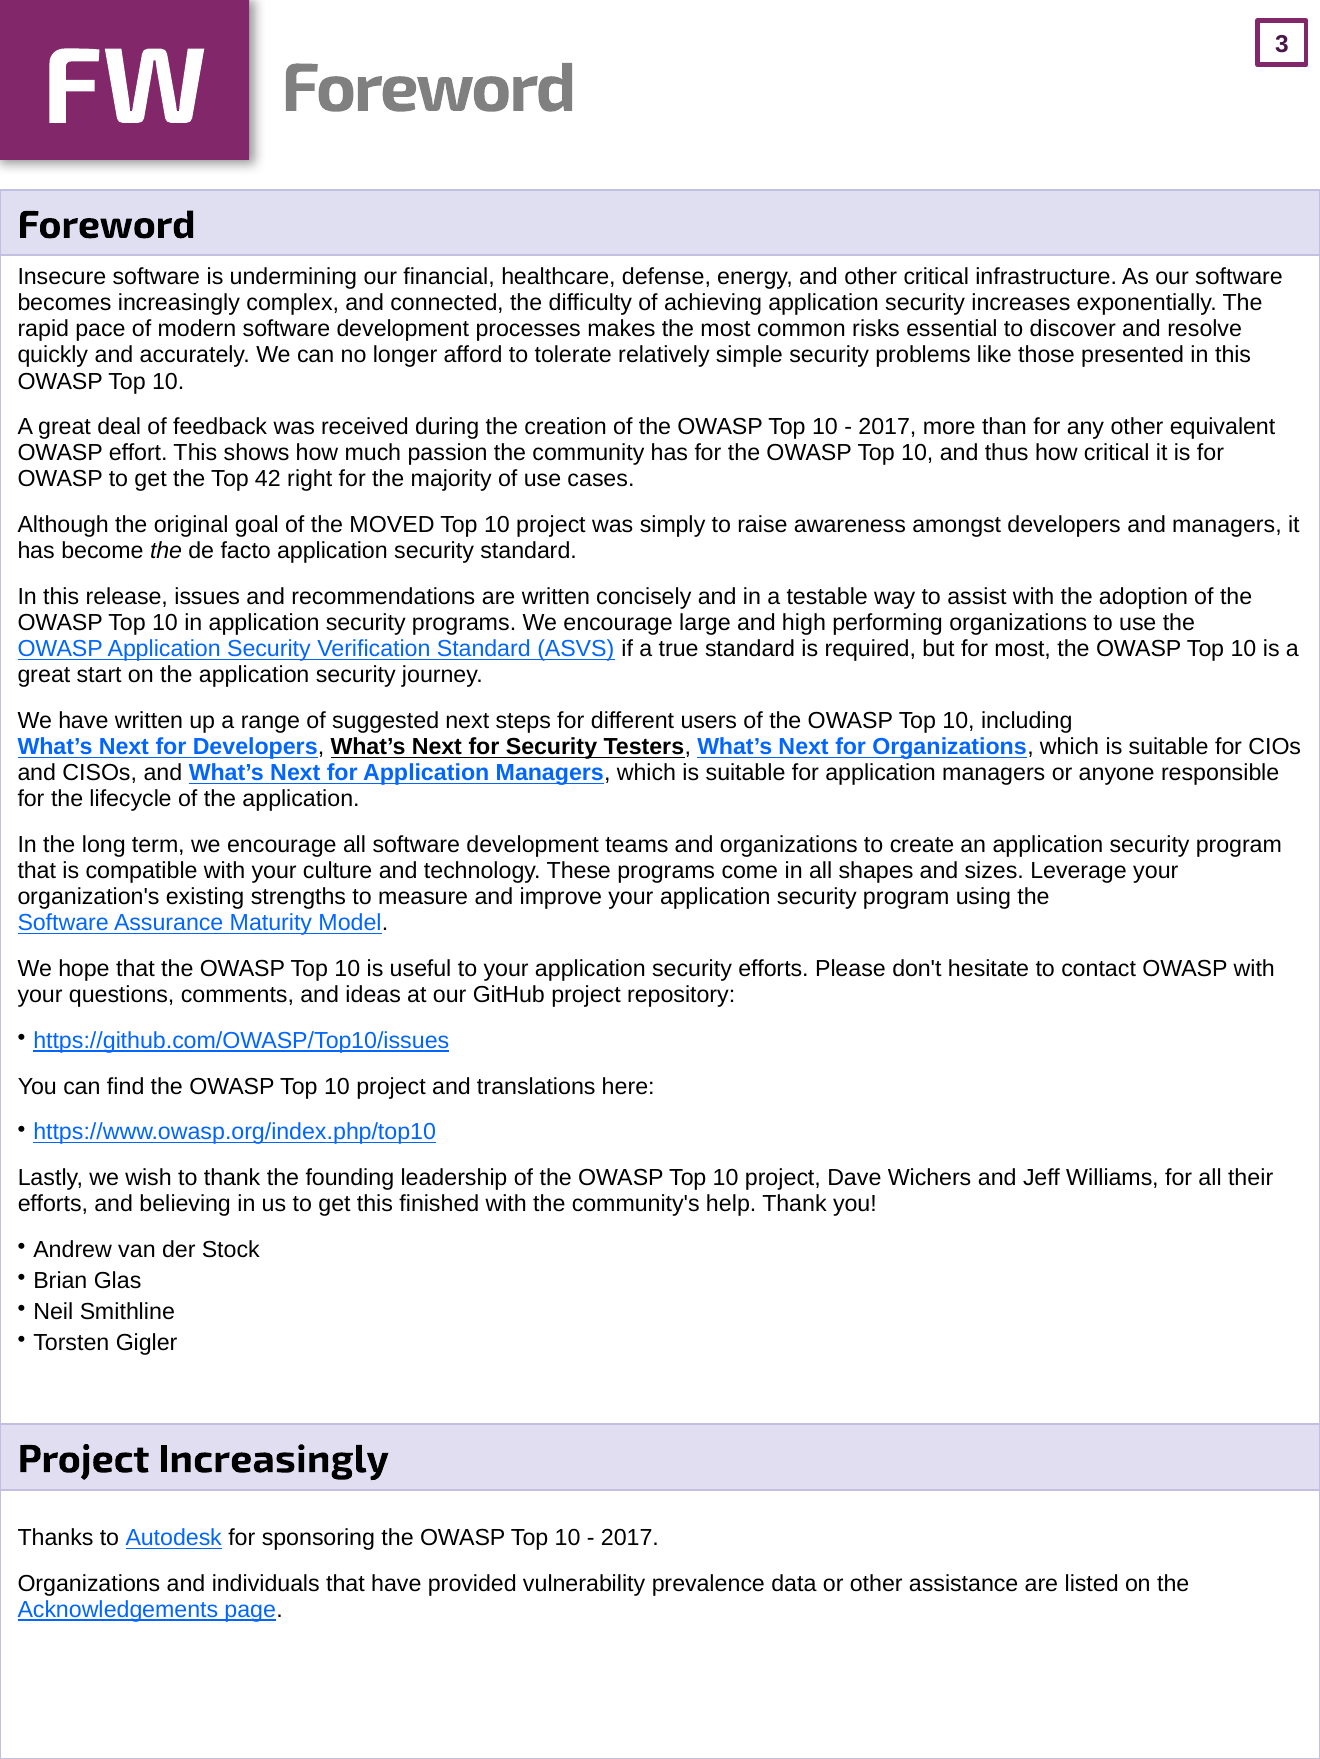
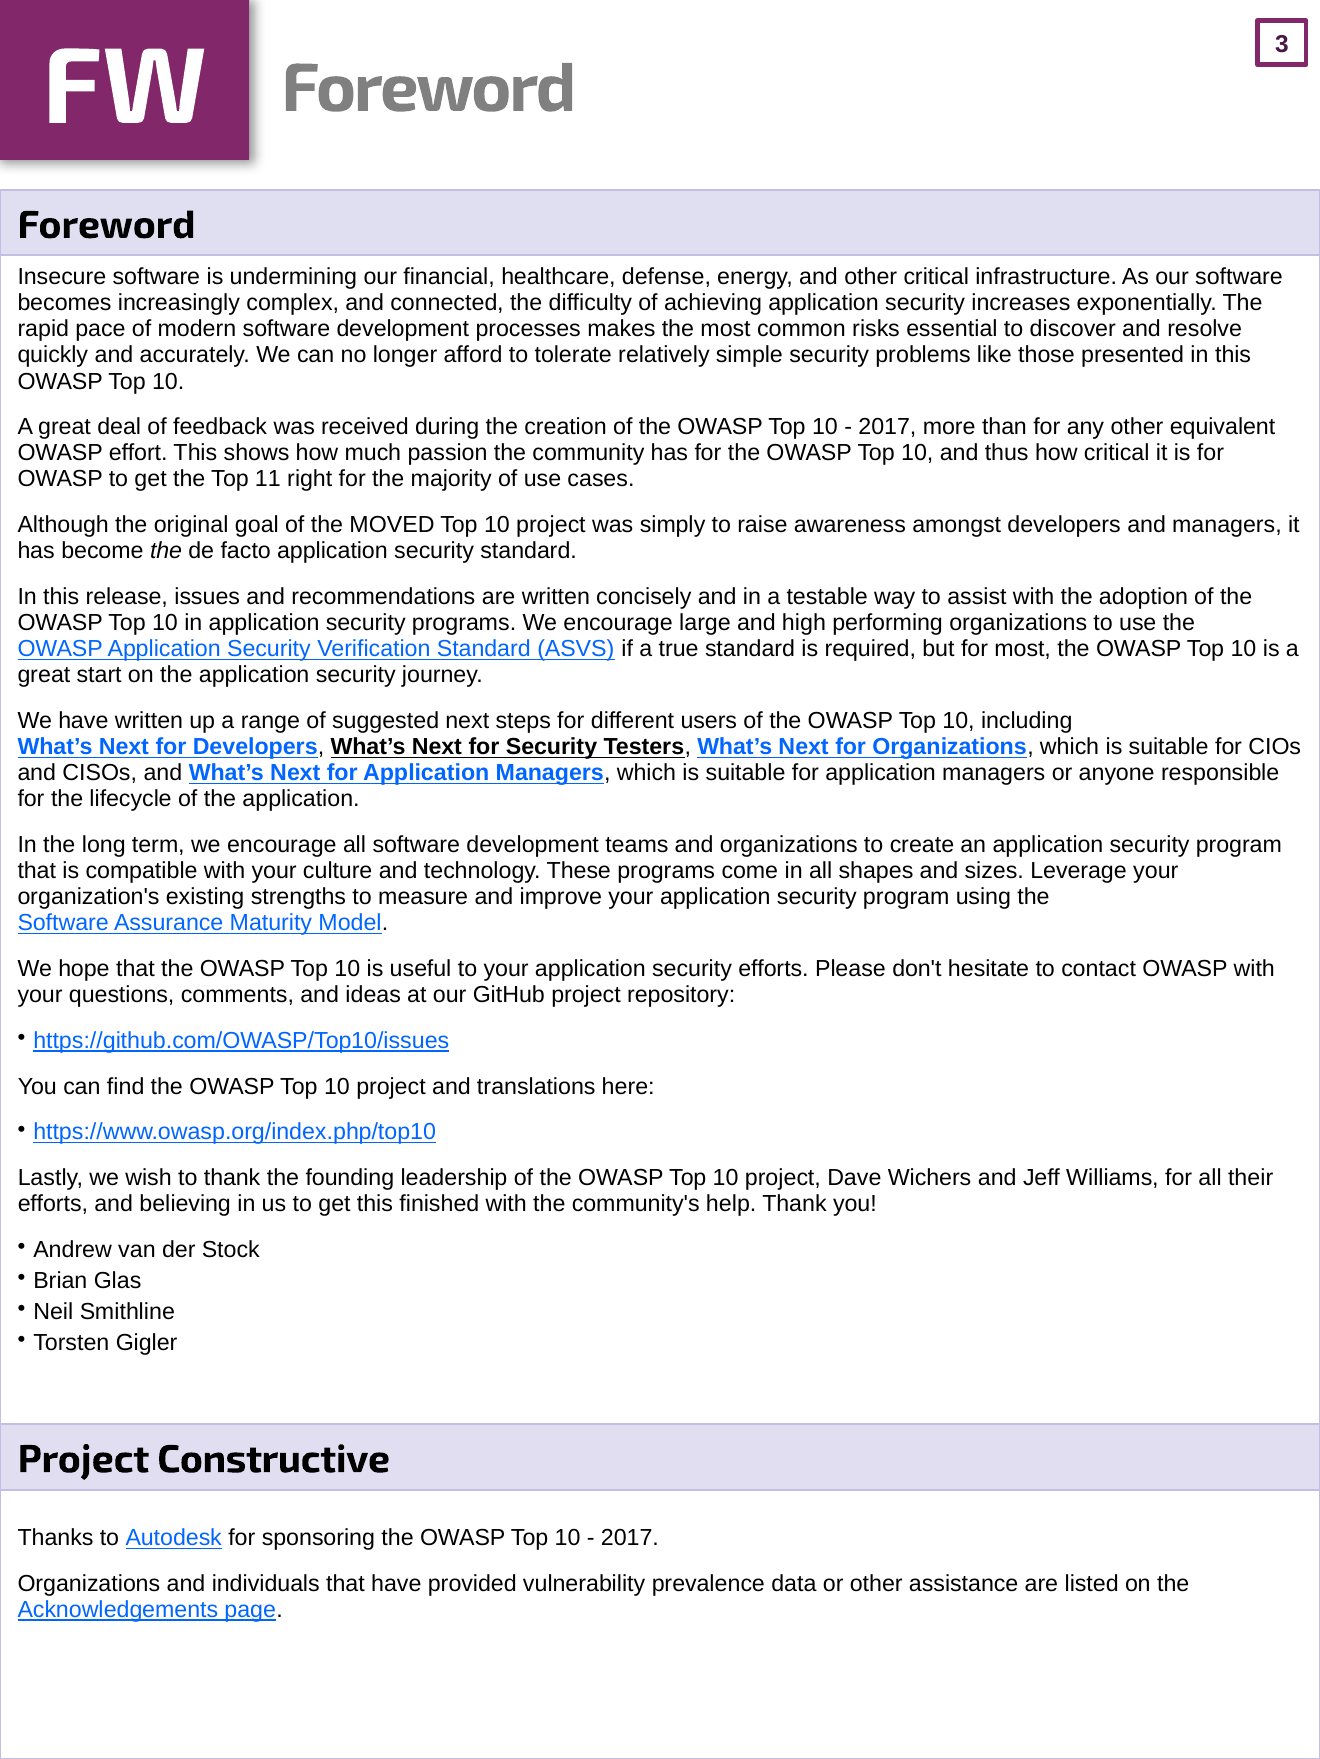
42: 42 -> 11 (268, 480)
Project Increasingly: Increasingly -> Constructive (274, 1460)
